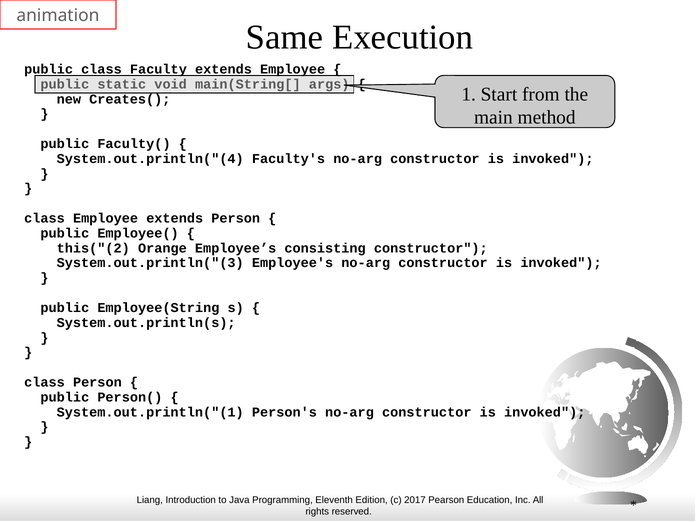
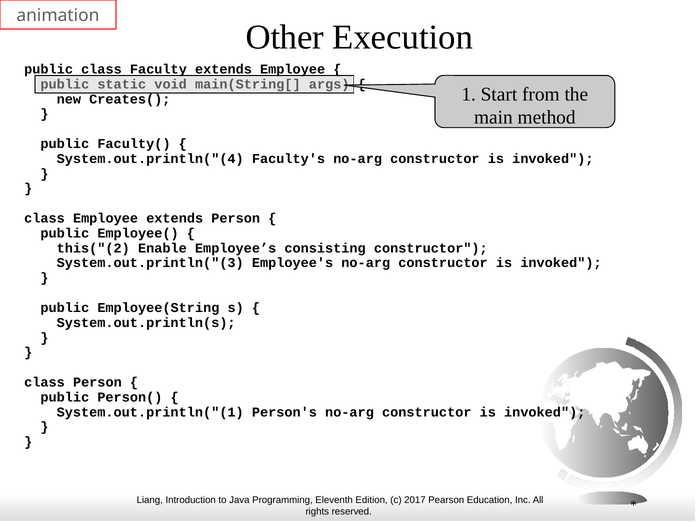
Same: Same -> Other (285, 37)
Orange: Orange -> Enable (162, 248)
